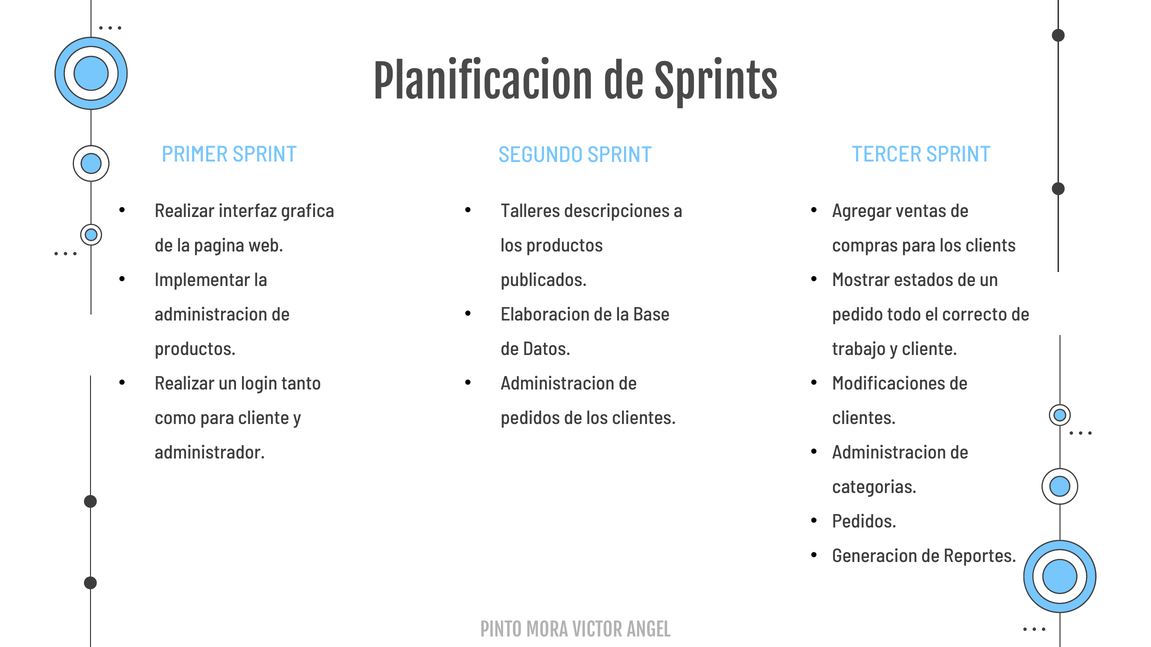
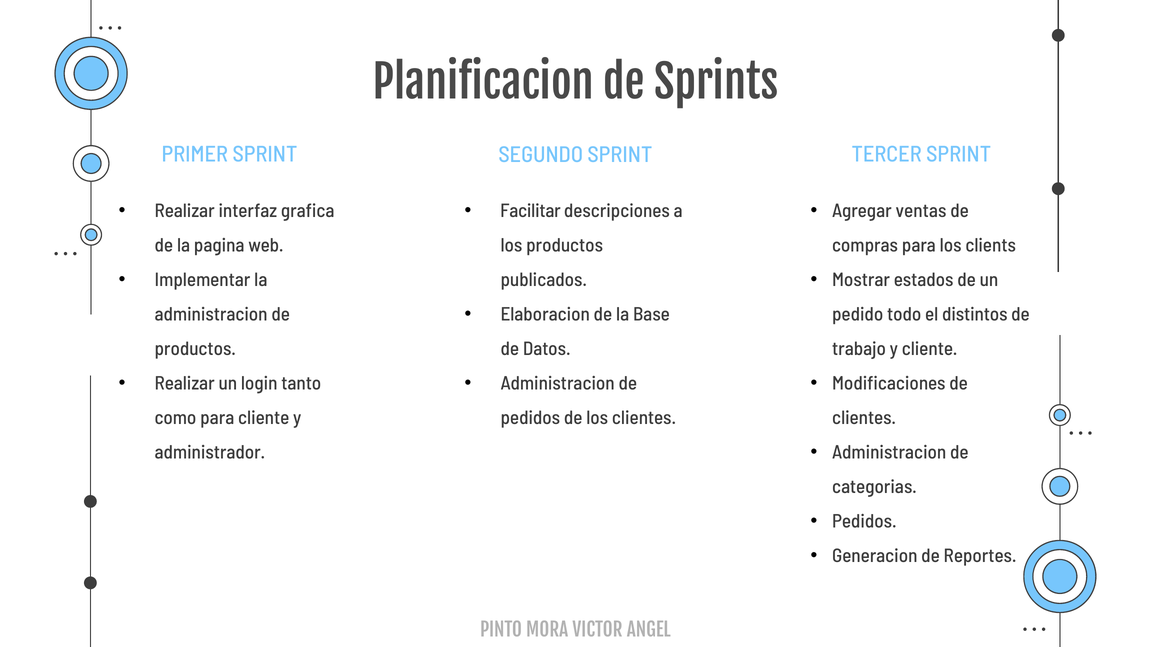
Talleres: Talleres -> Facilitar (530, 211)
correcto: correcto -> distintos (975, 315)
